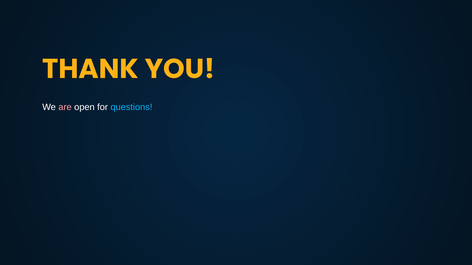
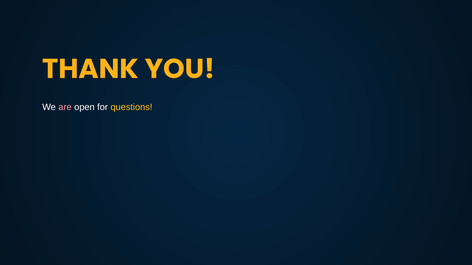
questions colour: light blue -> yellow (131, 107)
